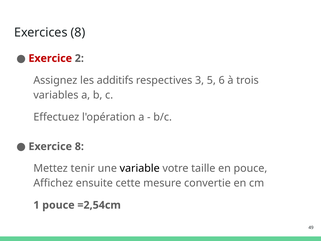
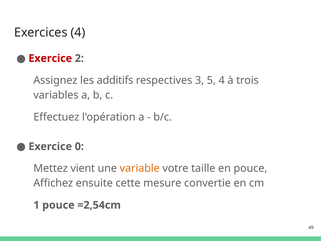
Exercices 8: 8 -> 4 (78, 32)
5 6: 6 -> 4 (222, 80)
Exercice 8: 8 -> 0 (79, 146)
tenir: tenir -> vient (83, 168)
variable colour: black -> orange (140, 168)
